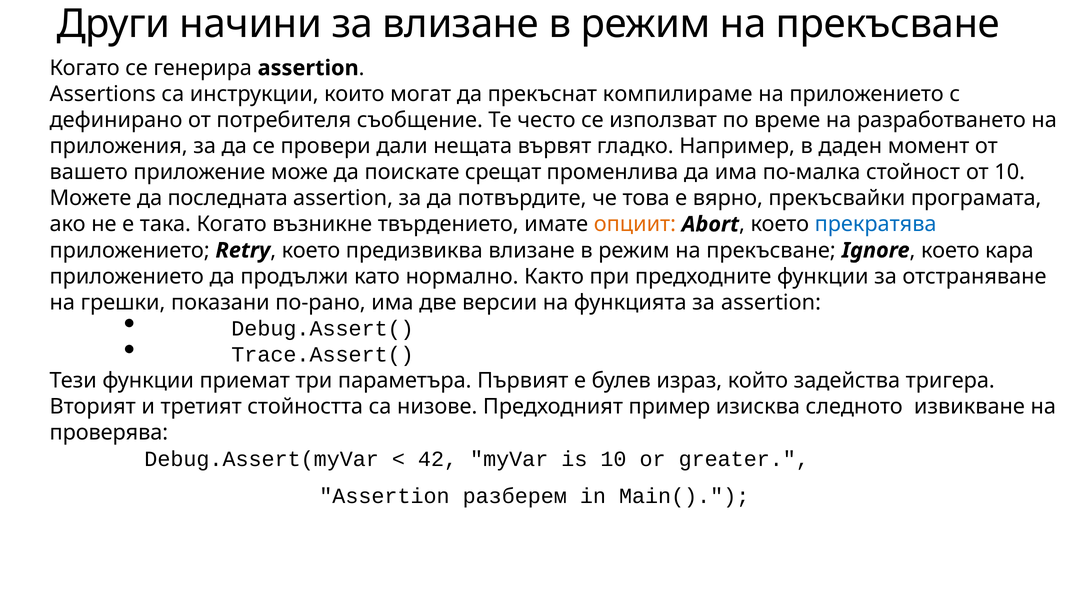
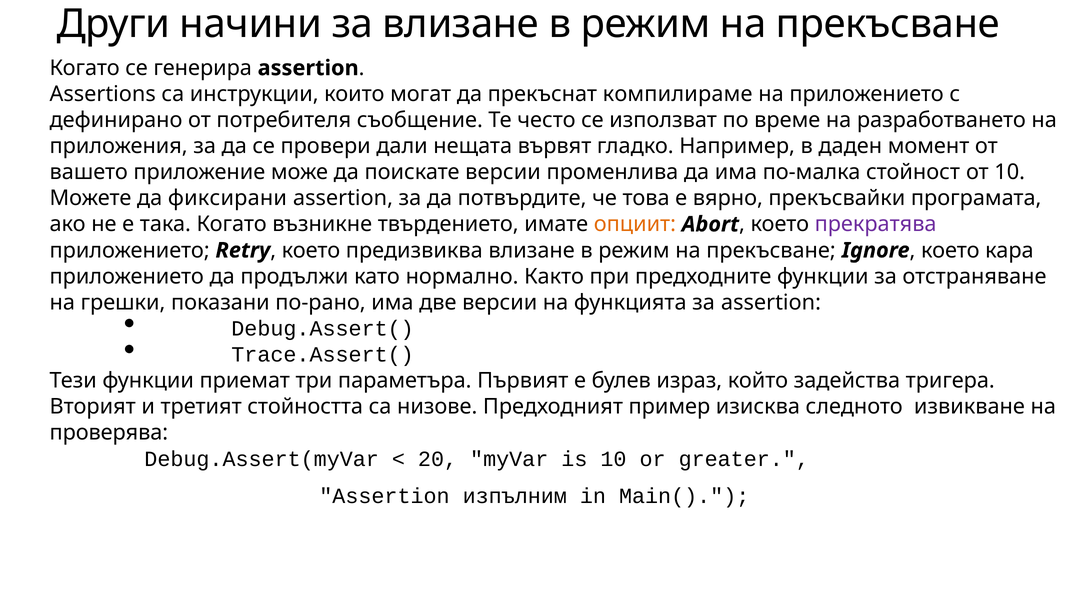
поискате срещат: срещат -> версии (503, 172)
последната: последната -> фиксирани (227, 198)
прекратява colour: blue -> purple (876, 224)
42: 42 -> 20 (438, 459)
разберем: разберем -> изпълним (515, 496)
